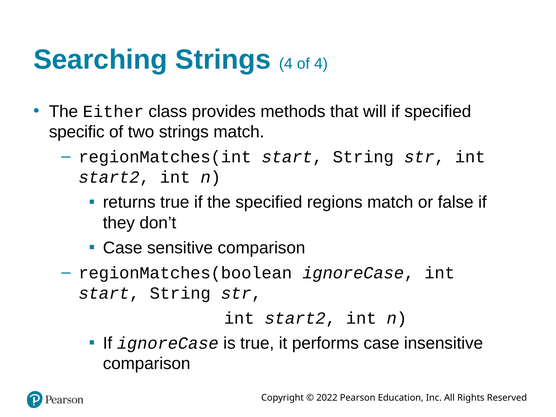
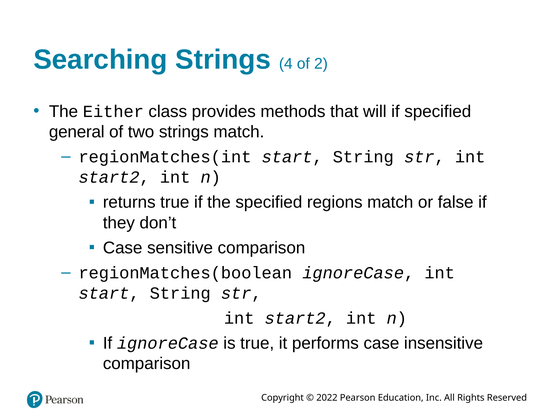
of 4: 4 -> 2 (321, 64)
specific: specific -> general (77, 132)
